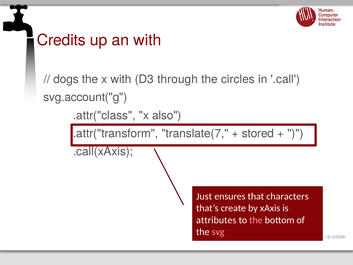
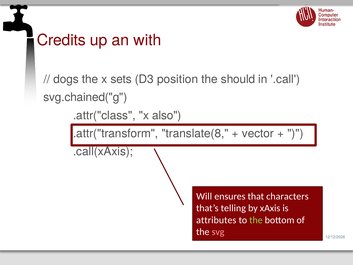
x with: with -> sets (121, 79)
through: through -> position (178, 79)
circles: circles -> should (238, 79)
svg.account("g: svg.account("g -> svg.chained("g (85, 97)
translate(7: translate(7 -> translate(8 (195, 133)
stored: stored -> vector (258, 133)
Just: Just -> Will (204, 196)
create: create -> telling (233, 208)
the colour: pink -> light green (256, 220)
